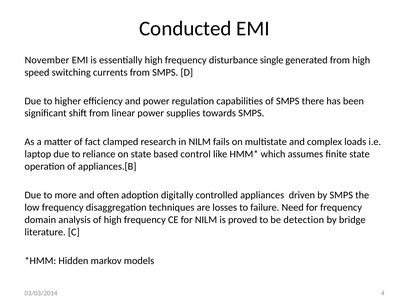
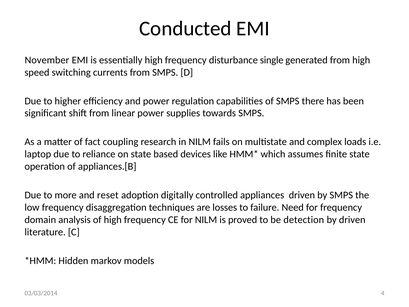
clamped: clamped -> coupling (121, 142)
control: control -> devices (196, 154)
often: often -> reset (108, 195)
by bridge: bridge -> driven (352, 220)
